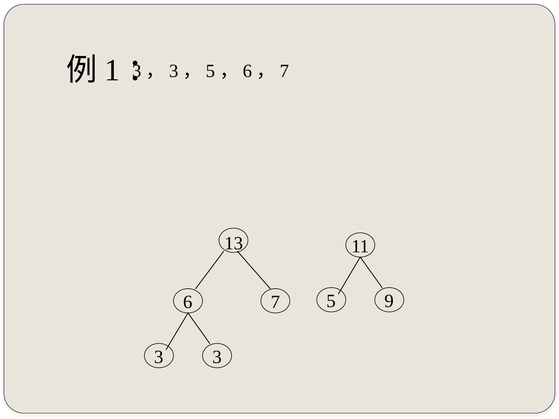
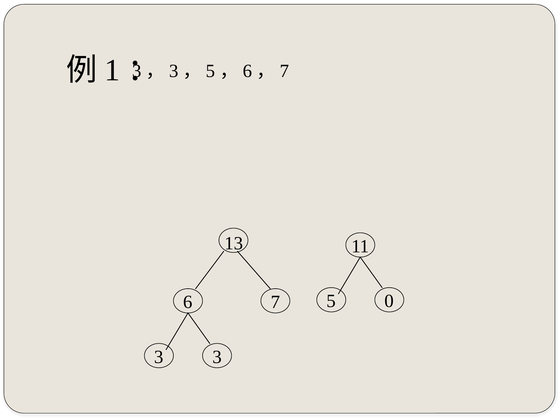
9: 9 -> 0 (389, 301)
